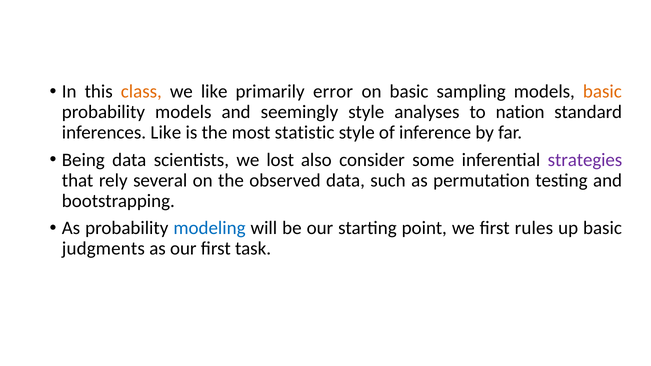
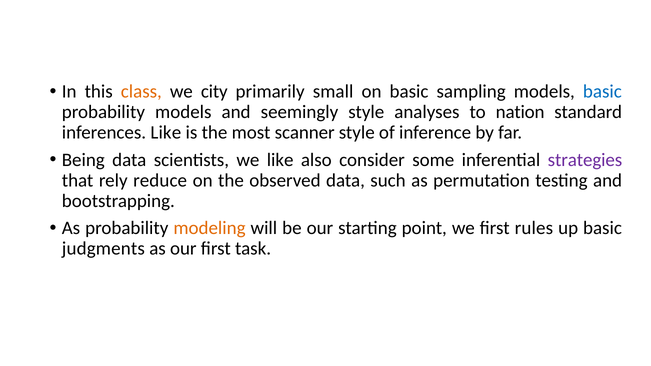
we like: like -> city (214, 92)
error: error -> small (333, 92)
basic colour: orange -> blue (602, 92)
statistic: statistic -> scanner (305, 133)
we lost: lost -> like (280, 160)
several: several -> reduce (160, 180)
modeling colour: blue -> orange (210, 228)
